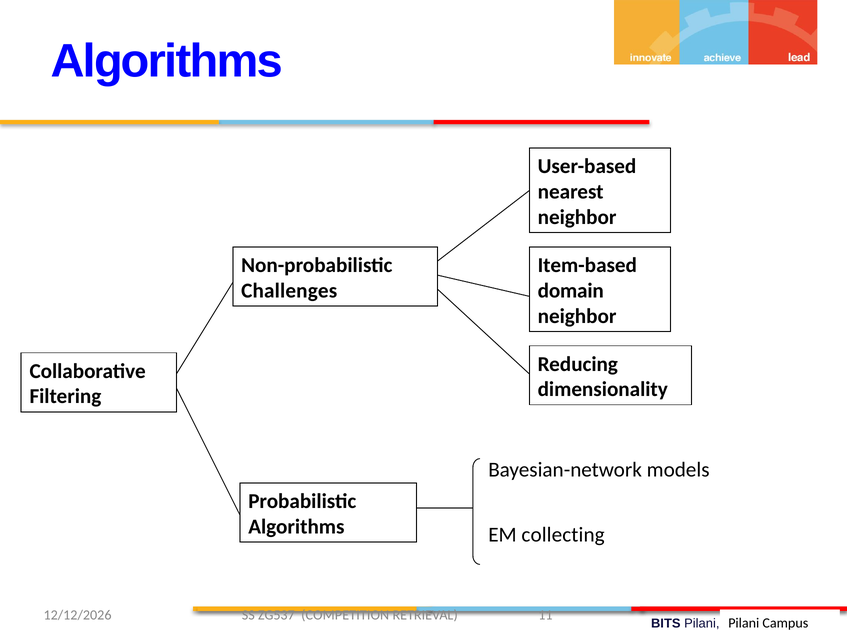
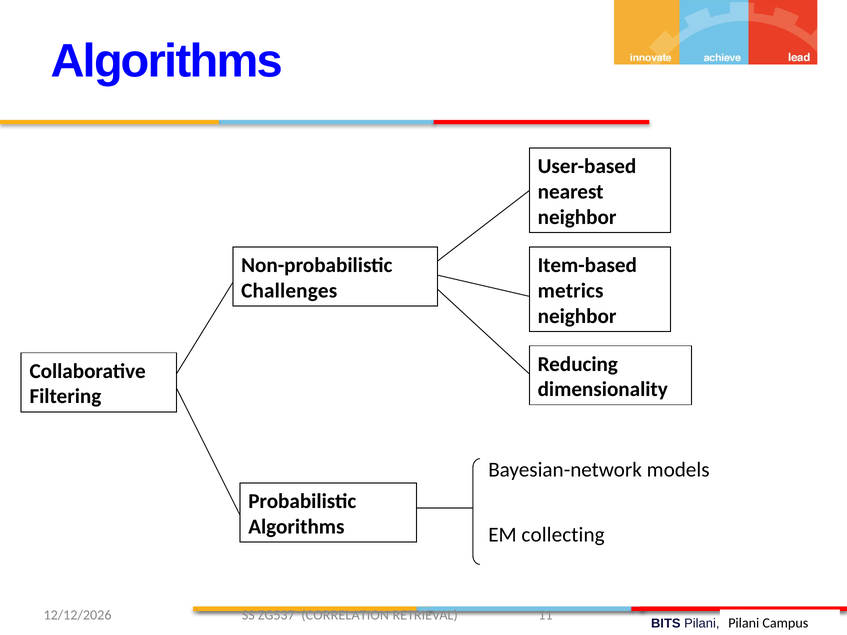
domain: domain -> metrics (571, 291)
COMPETITION: COMPETITION -> CORRELATION (345, 615)
